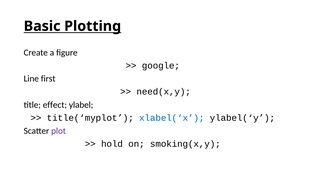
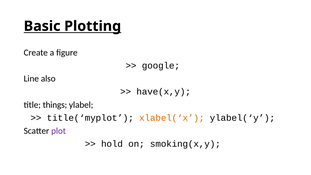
first: first -> also (48, 79)
need(x,y: need(x,y -> have(x,y (164, 92)
effect: effect -> things (55, 105)
xlabel(‘x colour: blue -> orange (172, 118)
